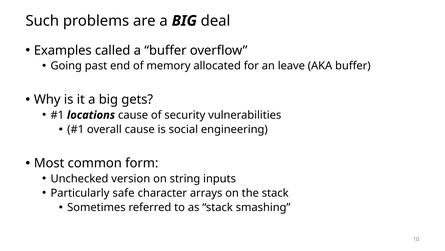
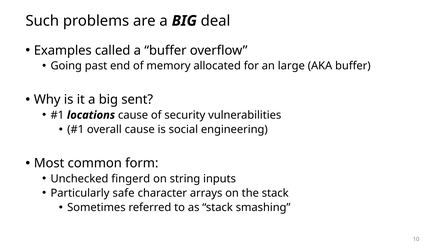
leave: leave -> large (291, 66)
gets: gets -> sent (137, 99)
version: version -> fingerd (131, 178)
